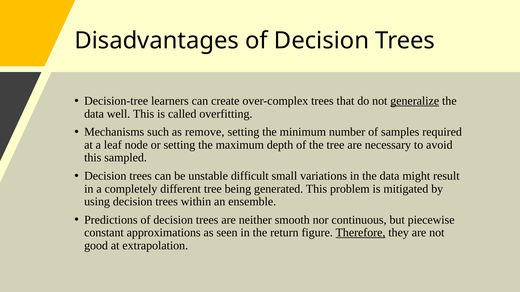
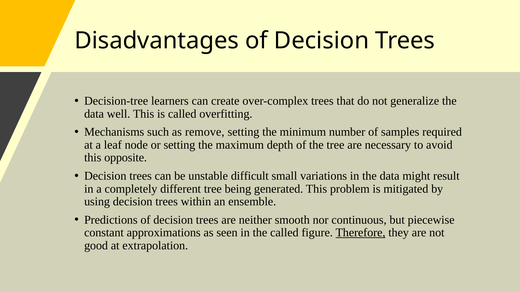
generalize underline: present -> none (415, 101)
sampled: sampled -> opposite (126, 158)
the return: return -> called (284, 233)
